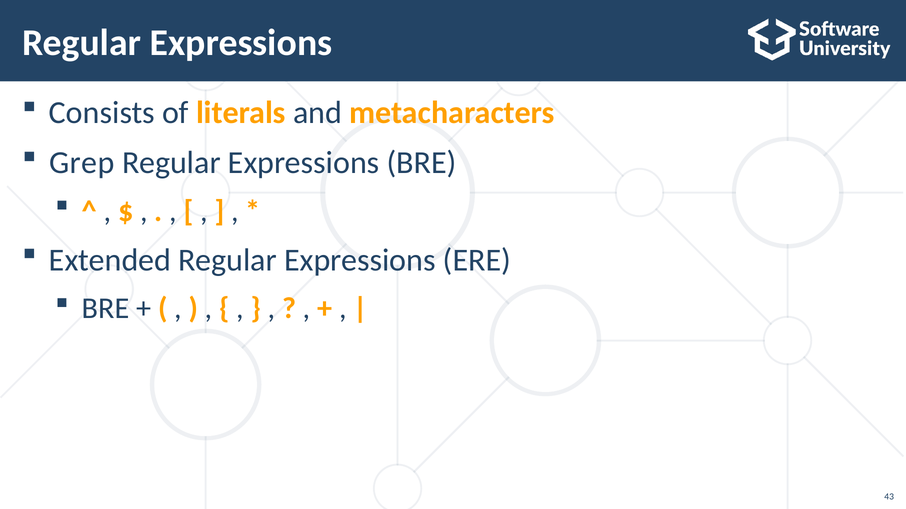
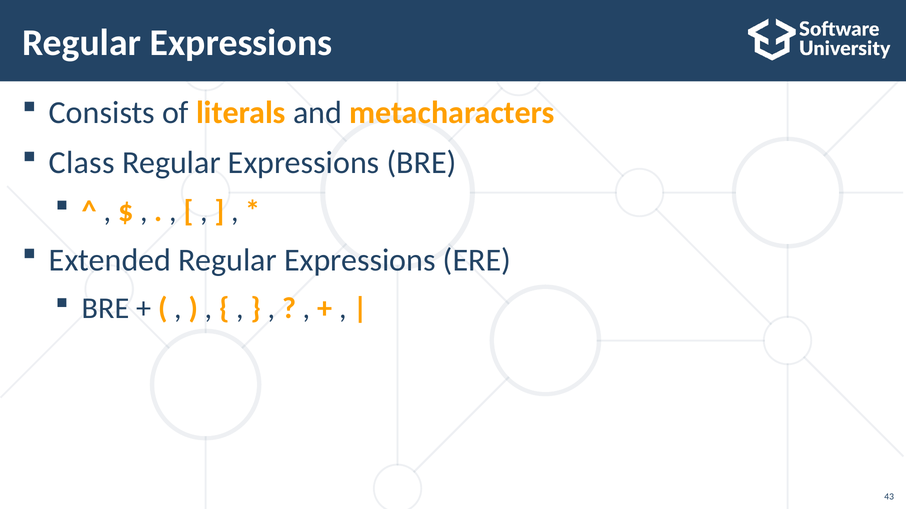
Grep: Grep -> Class (82, 163)
